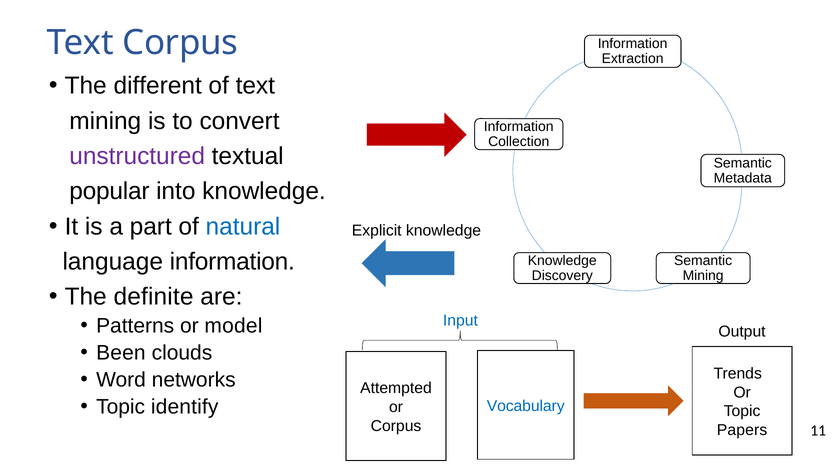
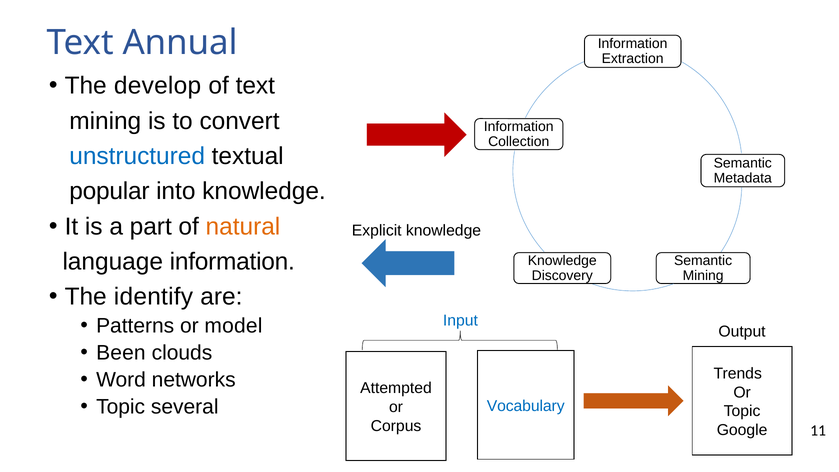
Text Corpus: Corpus -> Annual (180, 43)
different: different -> develop (158, 86)
unstructured colour: purple -> blue (137, 156)
natural colour: blue -> orange (243, 226)
definite: definite -> identify (153, 297)
identify: identify -> several (185, 407)
Papers: Papers -> Google (742, 430)
